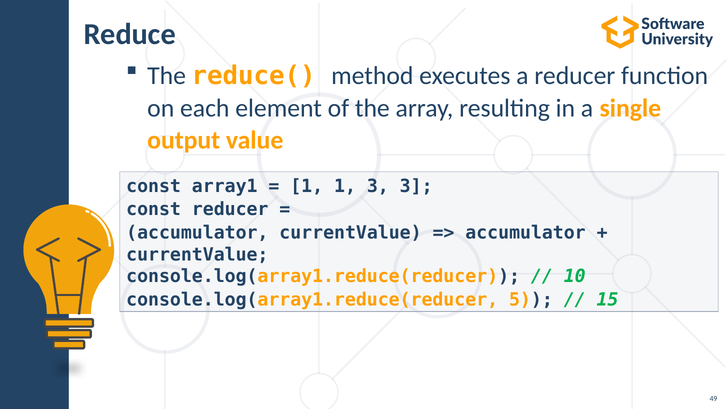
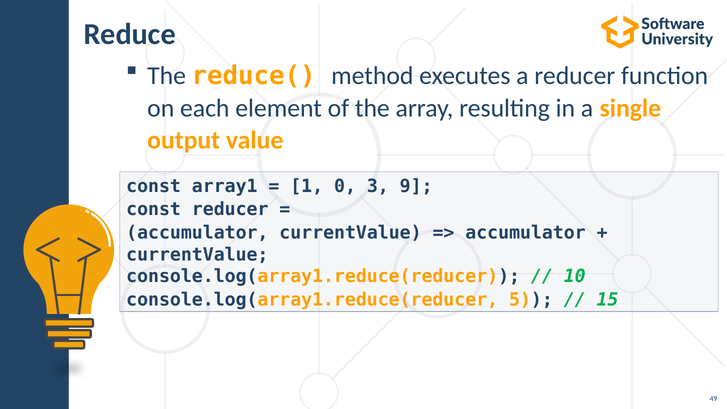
1 1: 1 -> 0 (345, 186)
3 3: 3 -> 9 (416, 186)
